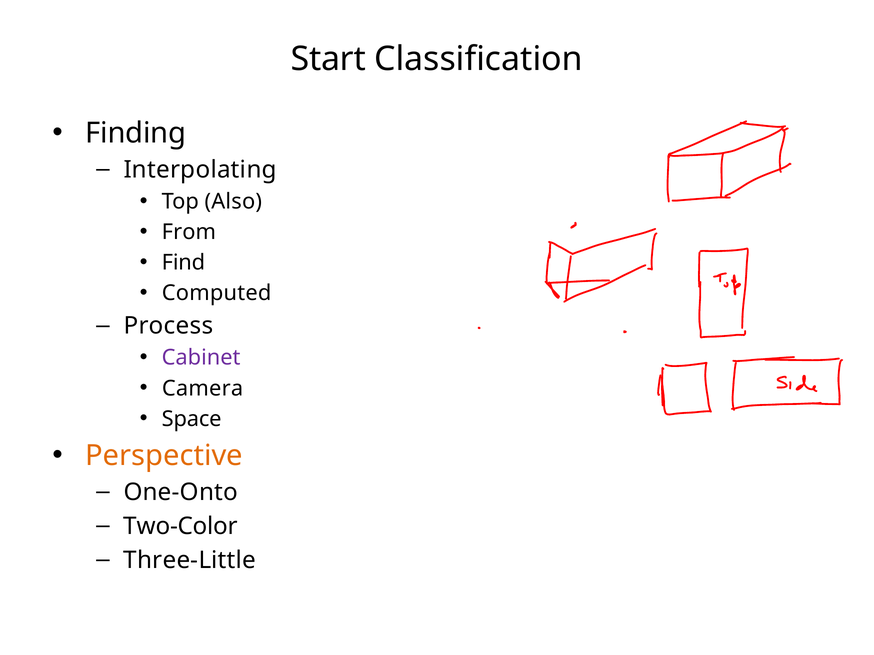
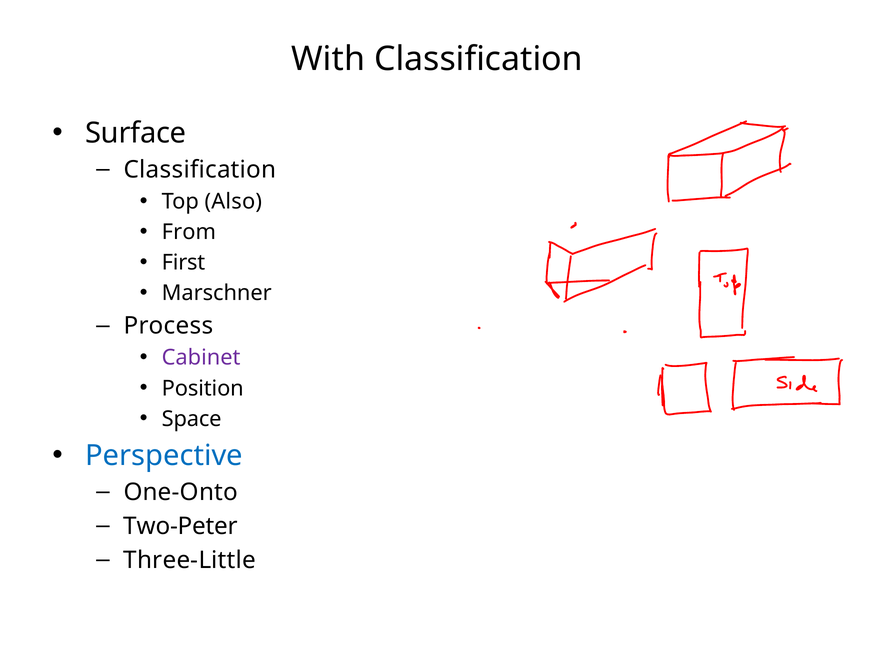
Start: Start -> With (328, 59)
Finding: Finding -> Surface (136, 133)
Interpolating: Interpolating -> Classification (200, 170)
Find: Find -> First (183, 263)
Computed: Computed -> Marschner (217, 293)
Camera: Camera -> Position (203, 389)
Perspective colour: orange -> blue (164, 456)
Two-Color: Two-Color -> Two-Peter (181, 527)
